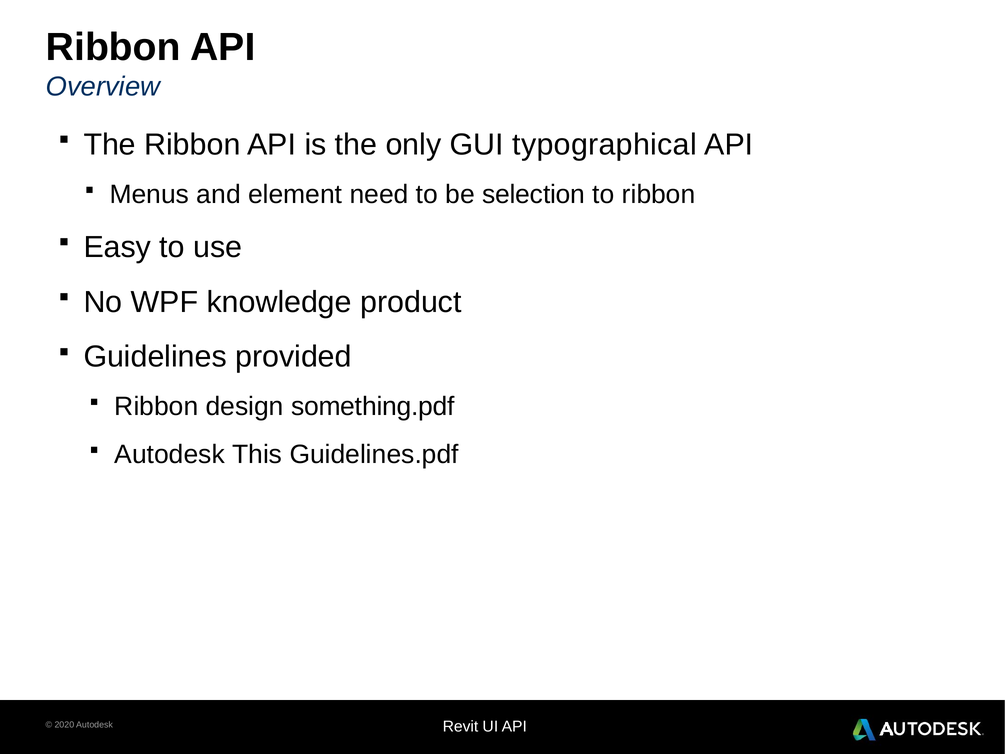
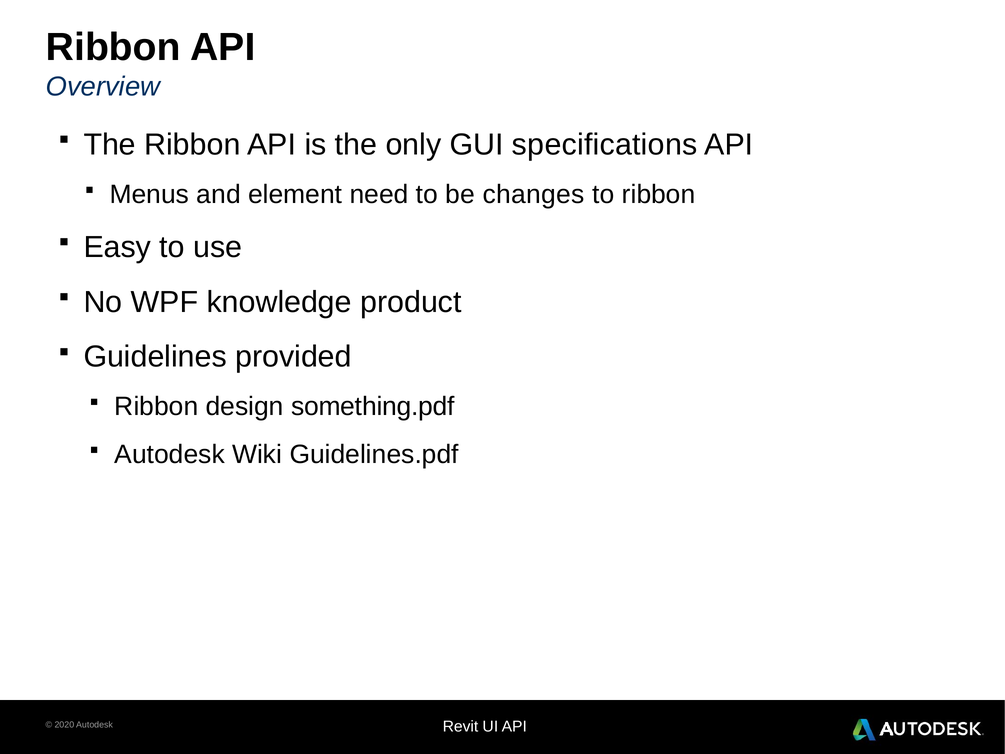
typographical: typographical -> specifications (605, 145)
selection: selection -> changes (533, 194)
This: This -> Wiki (257, 454)
